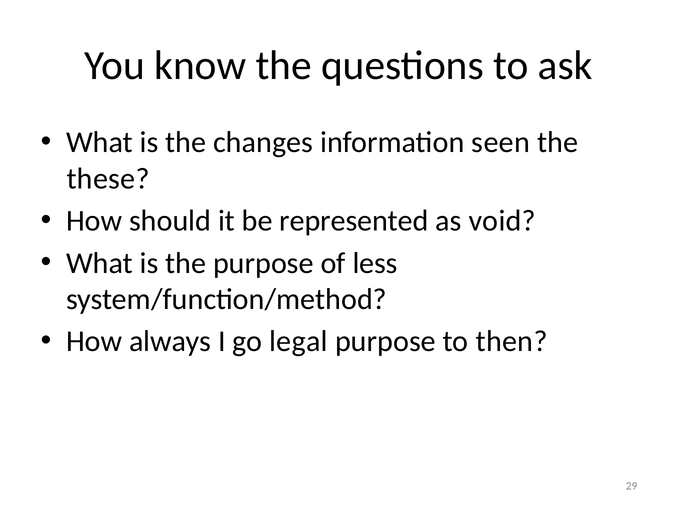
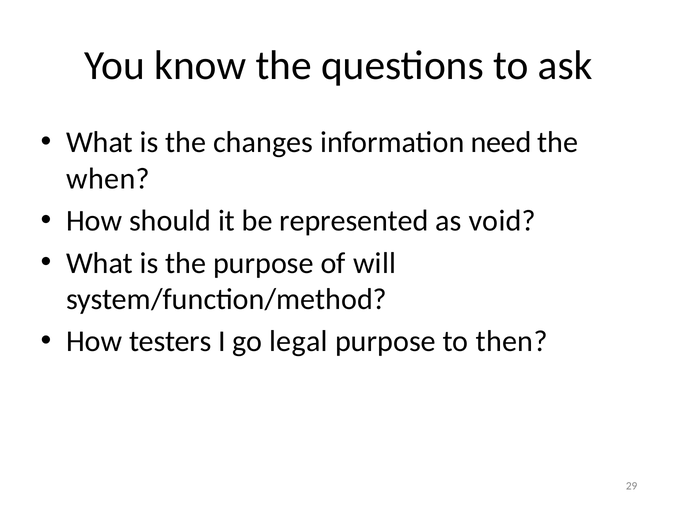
seen: seen -> need (501, 142)
these: these -> when (108, 178)
less: less -> will (375, 263)
always: always -> testers (170, 341)
